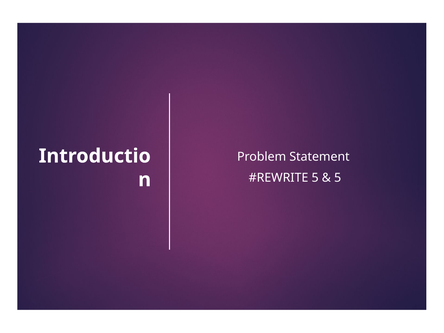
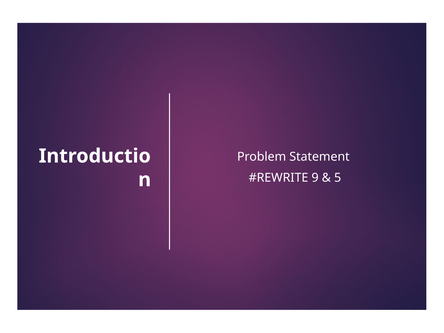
5: 5 -> 9 (315, 178)
